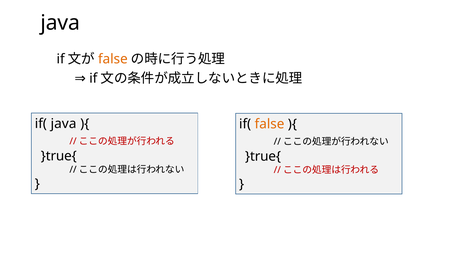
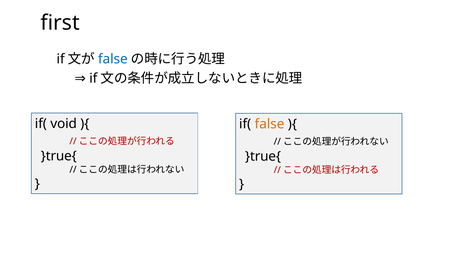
java: java -> first (60, 23)
false colour: orange -> blue (113, 59)
if( java: java -> void (64, 124)
